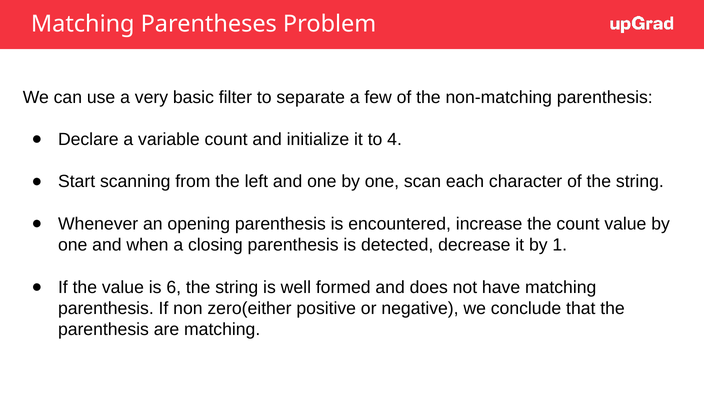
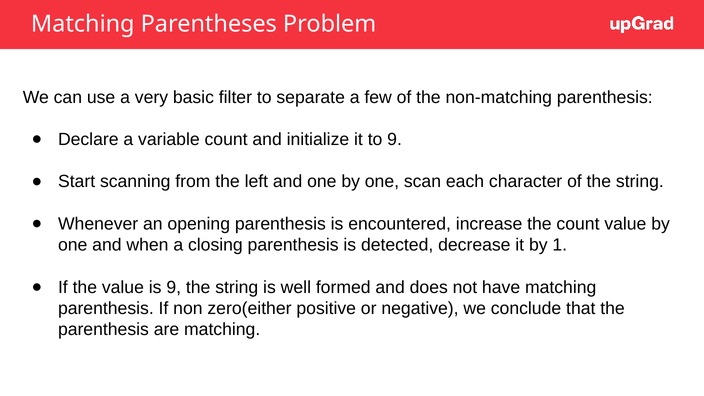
to 4: 4 -> 9 (395, 139)
is 6: 6 -> 9 (174, 287)
